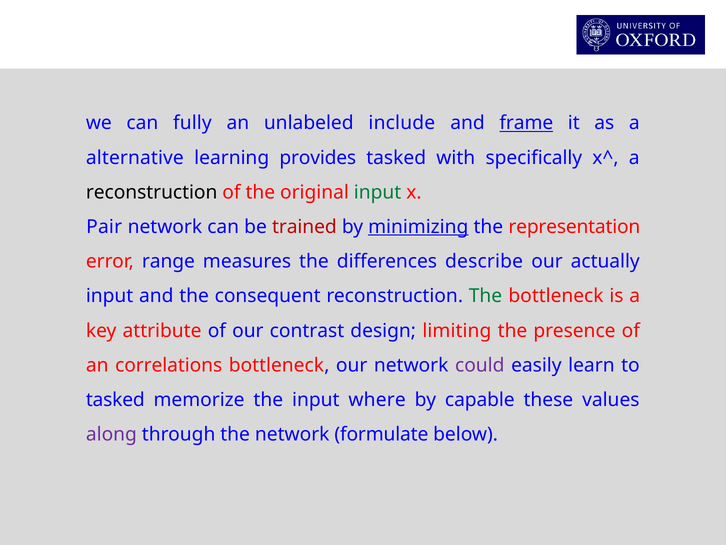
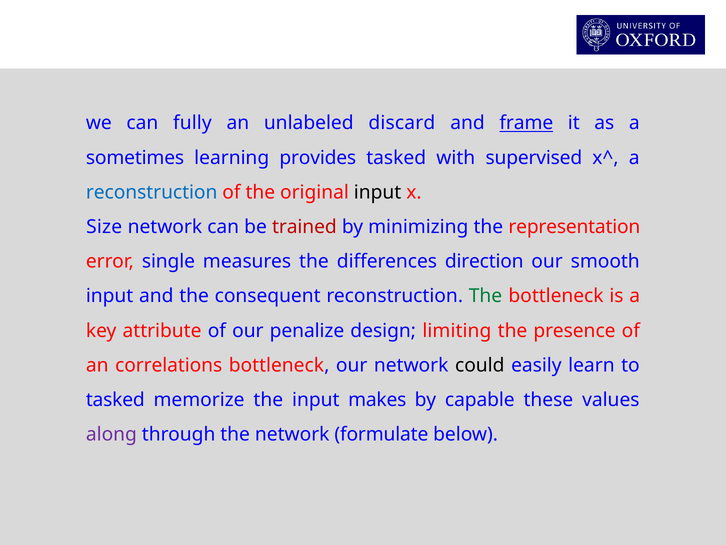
include: include -> discard (402, 123)
alternative: alternative -> sometimes (135, 158)
specifically: specifically -> supervised (534, 158)
reconstruction colour: black -> blue (152, 192)
input colour: green -> black (378, 192)
Pair: Pair -> Size (104, 227)
minimizing underline: present -> none (418, 227)
range: range -> single (168, 261)
describe: describe -> direction (484, 261)
actually: actually -> smooth (605, 261)
contrast: contrast -> penalize (307, 330)
could colour: purple -> black (480, 365)
where: where -> makes (377, 400)
